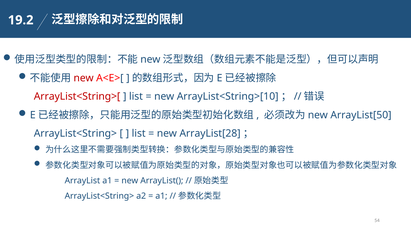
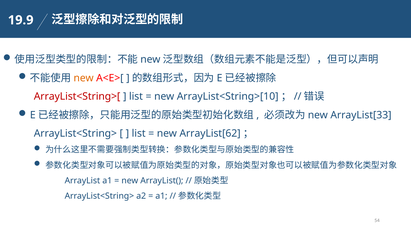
19.2: 19.2 -> 19.9 (21, 20)
new colour: red -> orange (84, 78)
ArrayList[50: ArrayList[50 -> ArrayList[33 (361, 115)
ArrayList[28: ArrayList[28 -> ArrayList[62 (210, 134)
